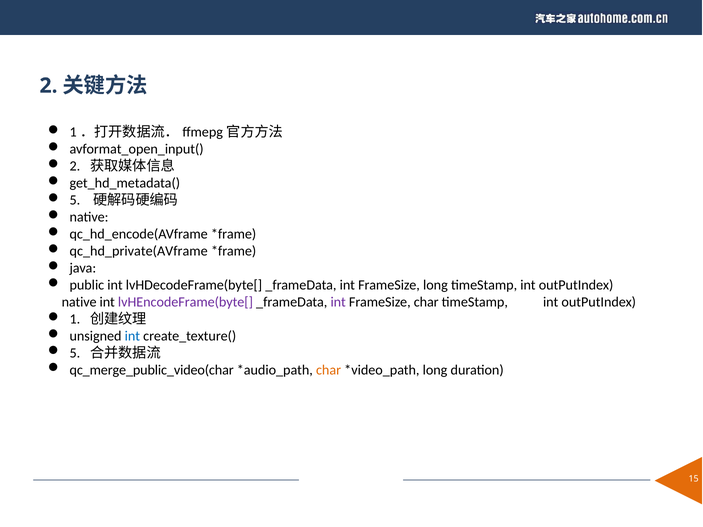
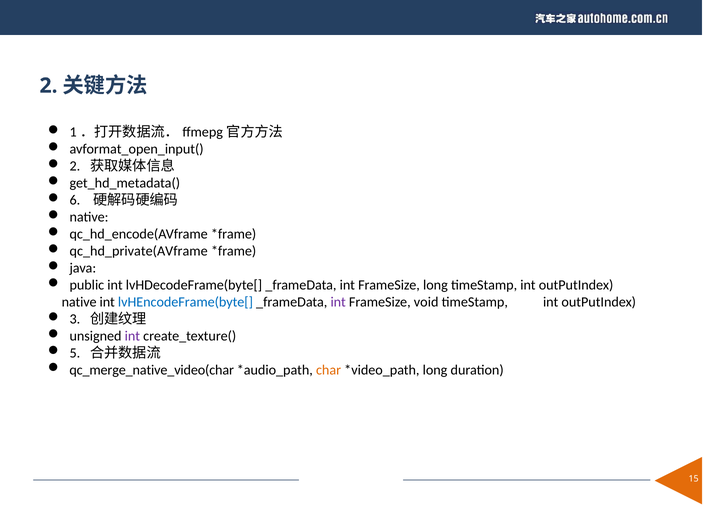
5: 5 -> 6 (75, 200)
lvHEncodeFrame(byte[ colour: purple -> blue (185, 302)
FrameSize char: char -> void (426, 302)
1: 1 -> 3 (75, 319)
int colour: blue -> purple (132, 336)
qc_merge_public_video(char: qc_merge_public_video(char -> qc_merge_native_video(char (152, 370)
